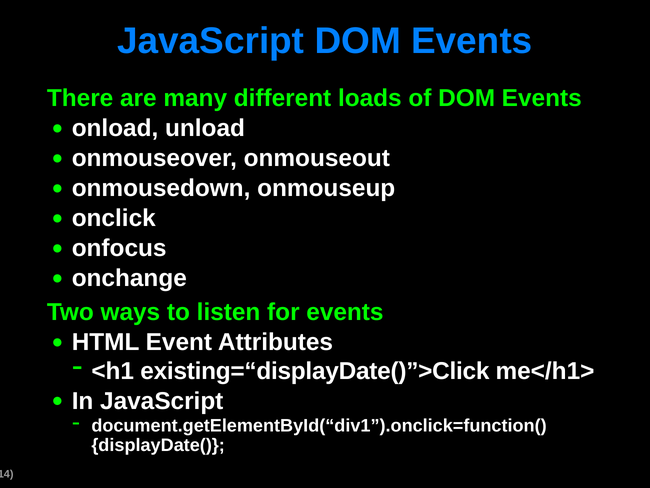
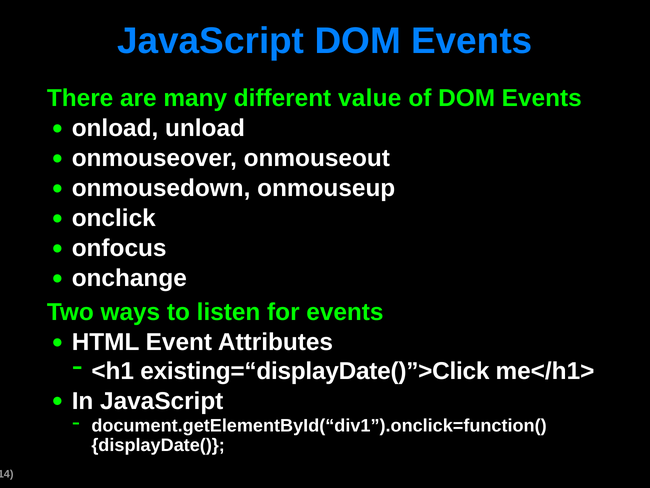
loads: loads -> value (370, 98)
